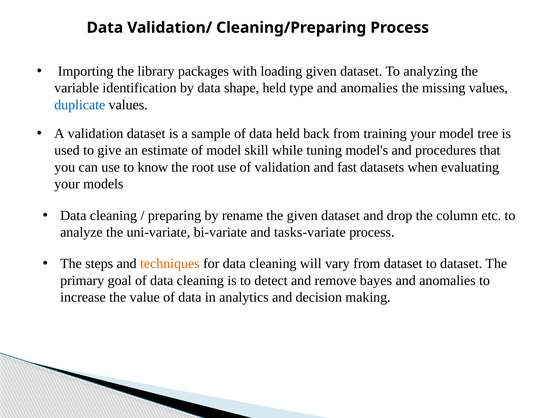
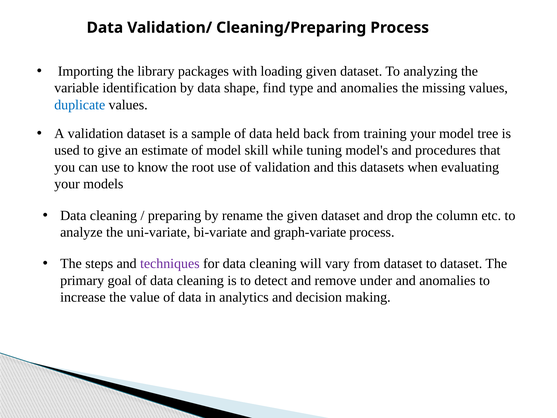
shape held: held -> find (274, 88)
fast: fast -> this (347, 167)
tasks-variate: tasks-variate -> graph-variate (310, 232)
techniques colour: orange -> purple (170, 264)
bayes: bayes -> under (376, 280)
